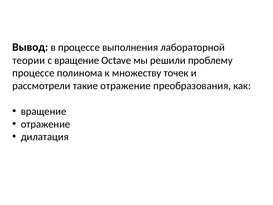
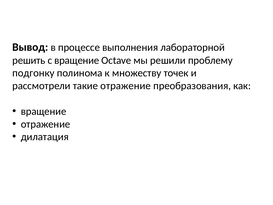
теории: теории -> решить (29, 60)
процессе: процессе -> подгонку (33, 73)
